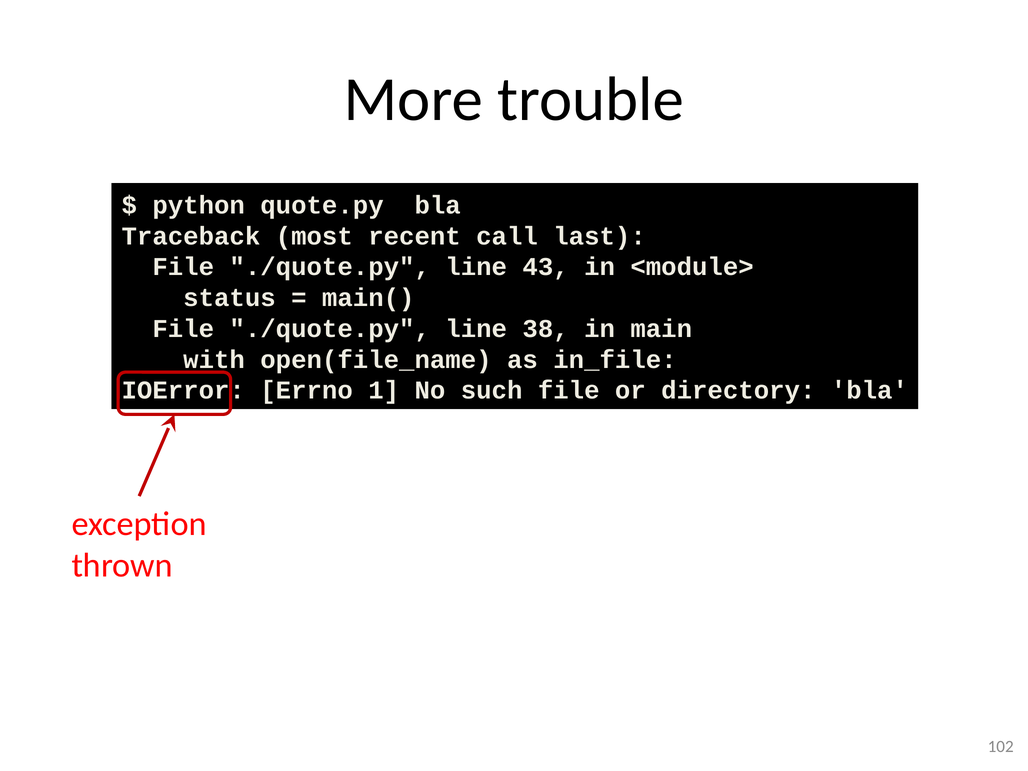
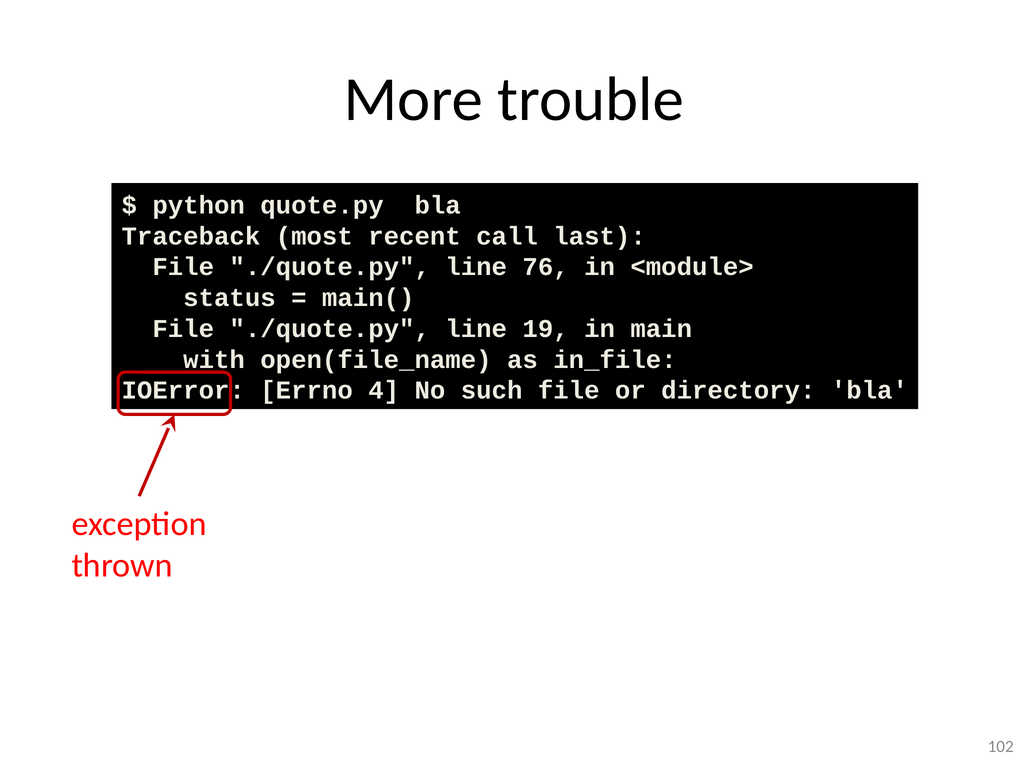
43: 43 -> 76 (546, 267)
38: 38 -> 19 (546, 329)
1: 1 -> 4 (384, 390)
